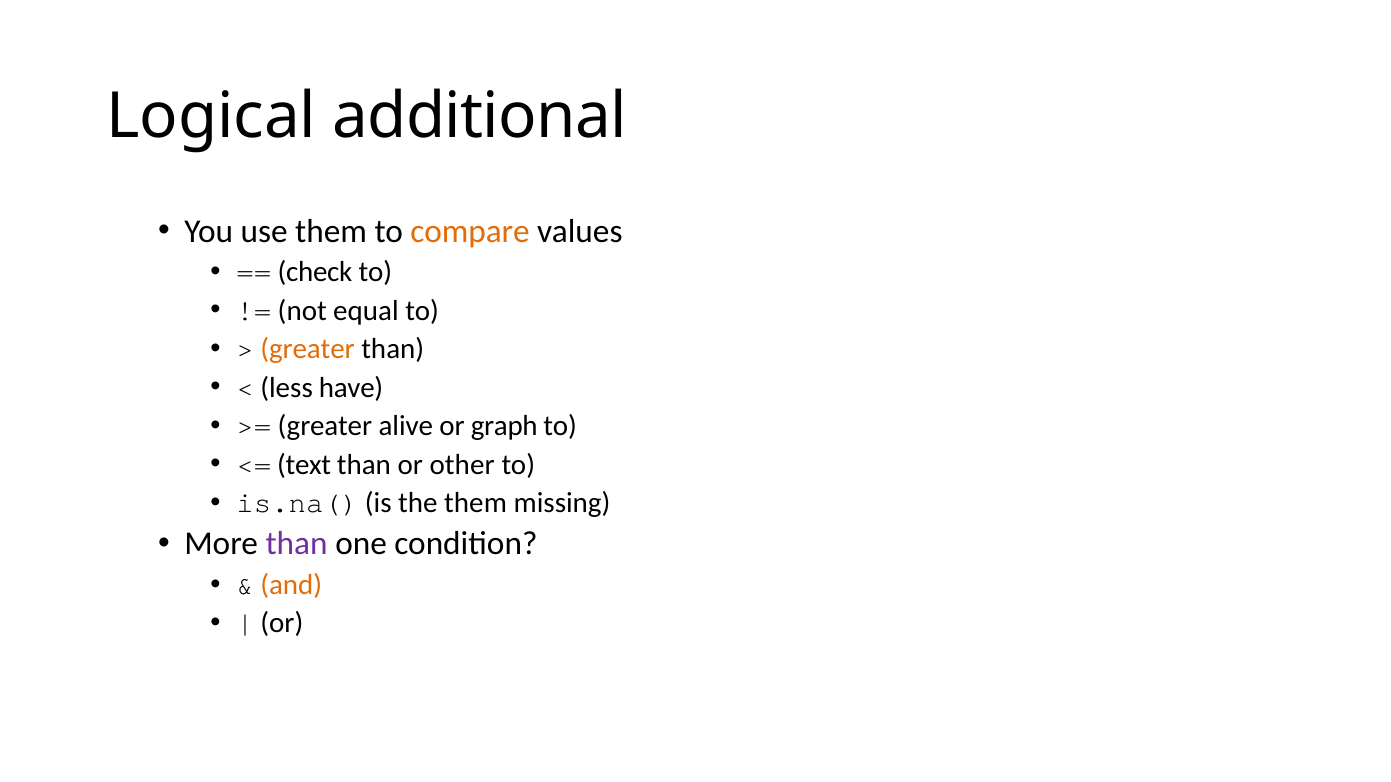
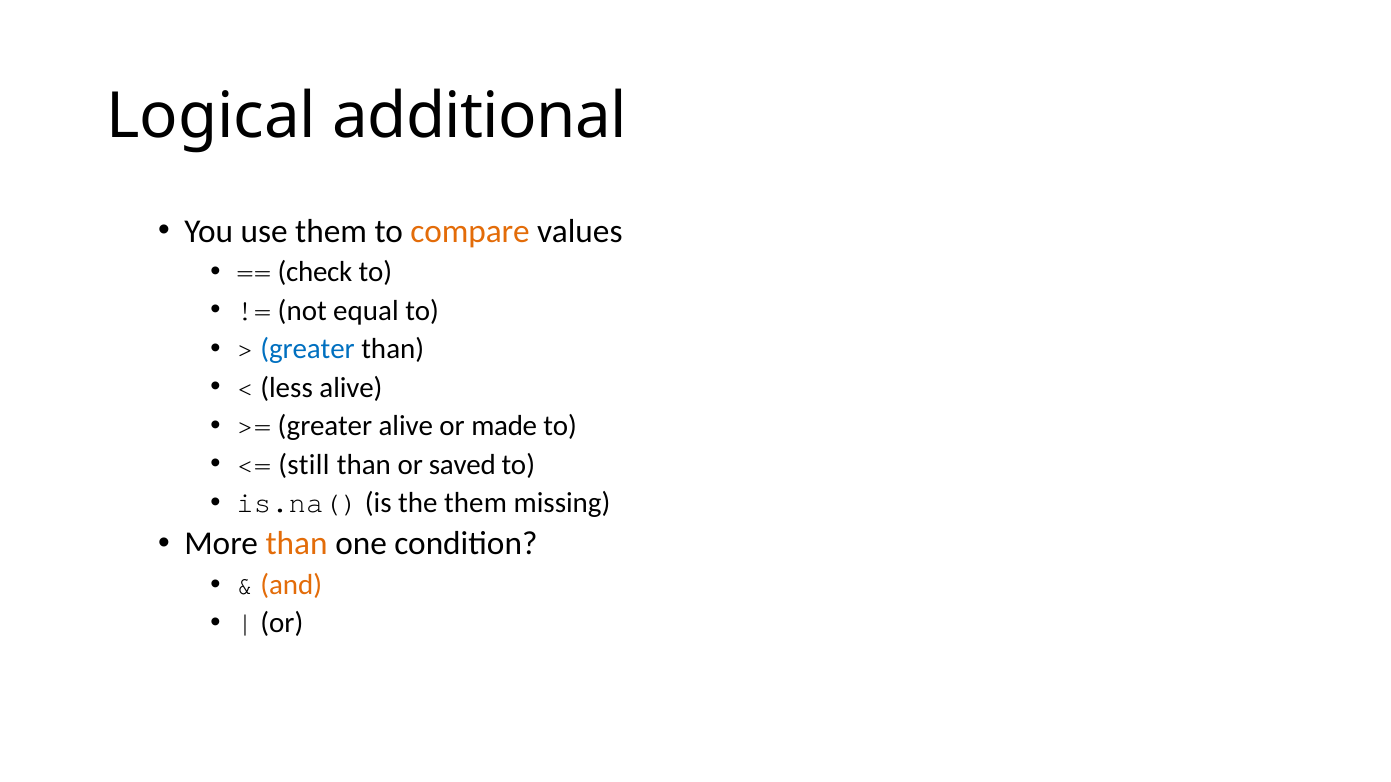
greater colour: orange -> blue (308, 349)
less have: have -> alive (351, 388)
graph: graph -> made (504, 426)
text: text -> still (304, 465)
other: other -> saved (462, 465)
than colour: purple -> orange (297, 544)
